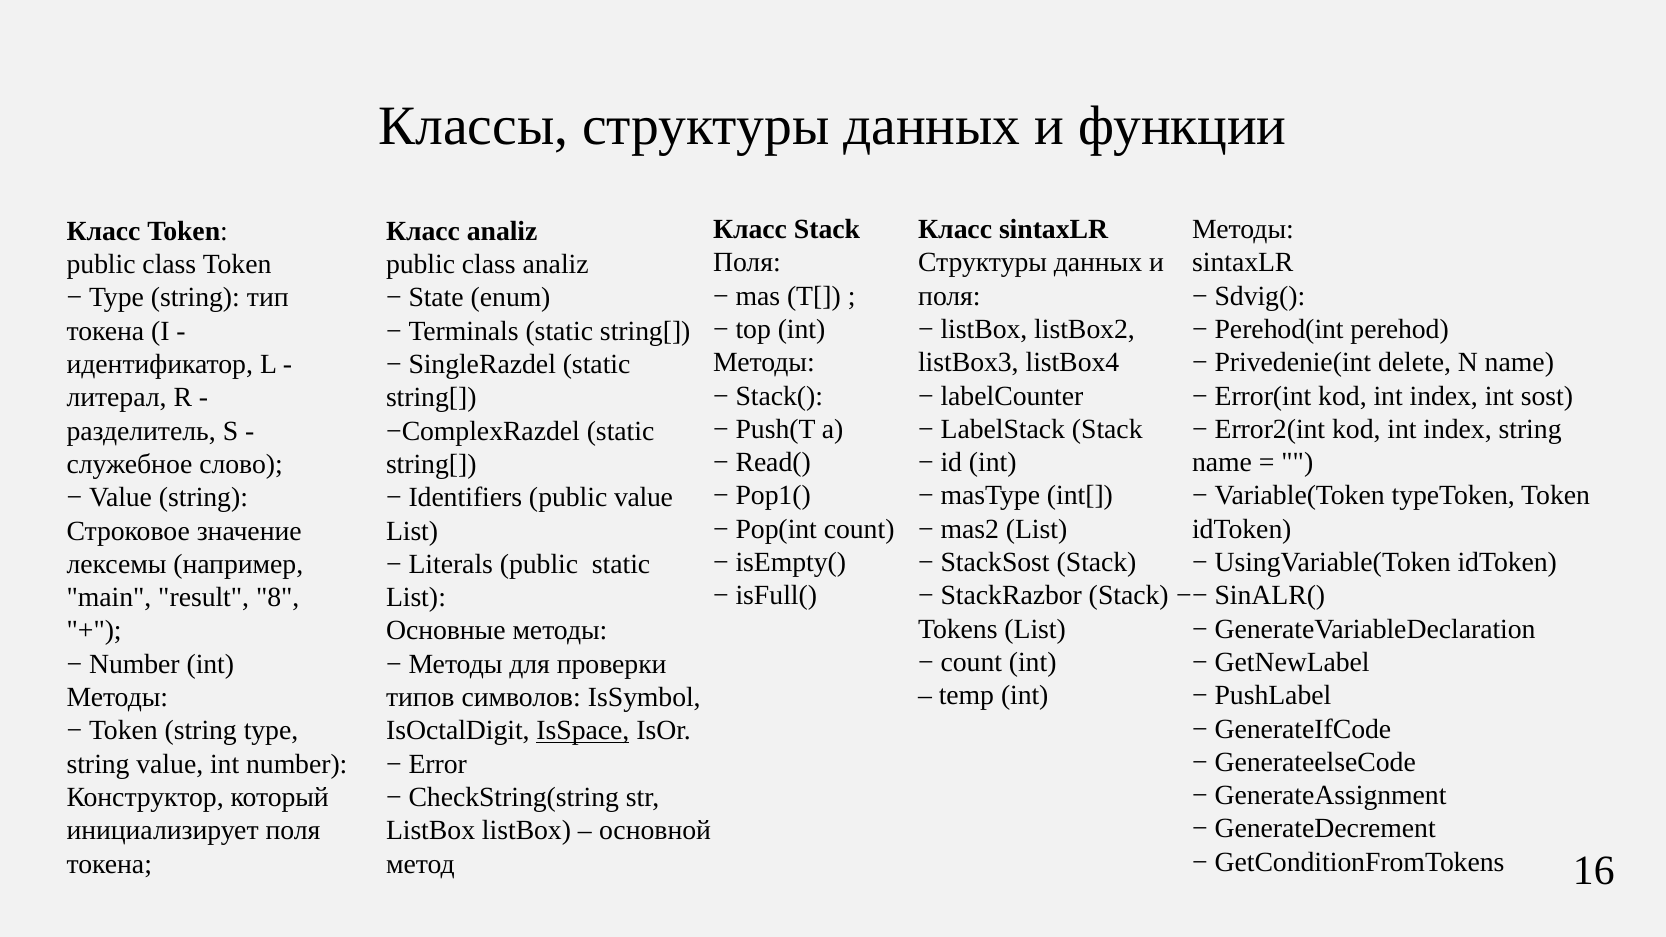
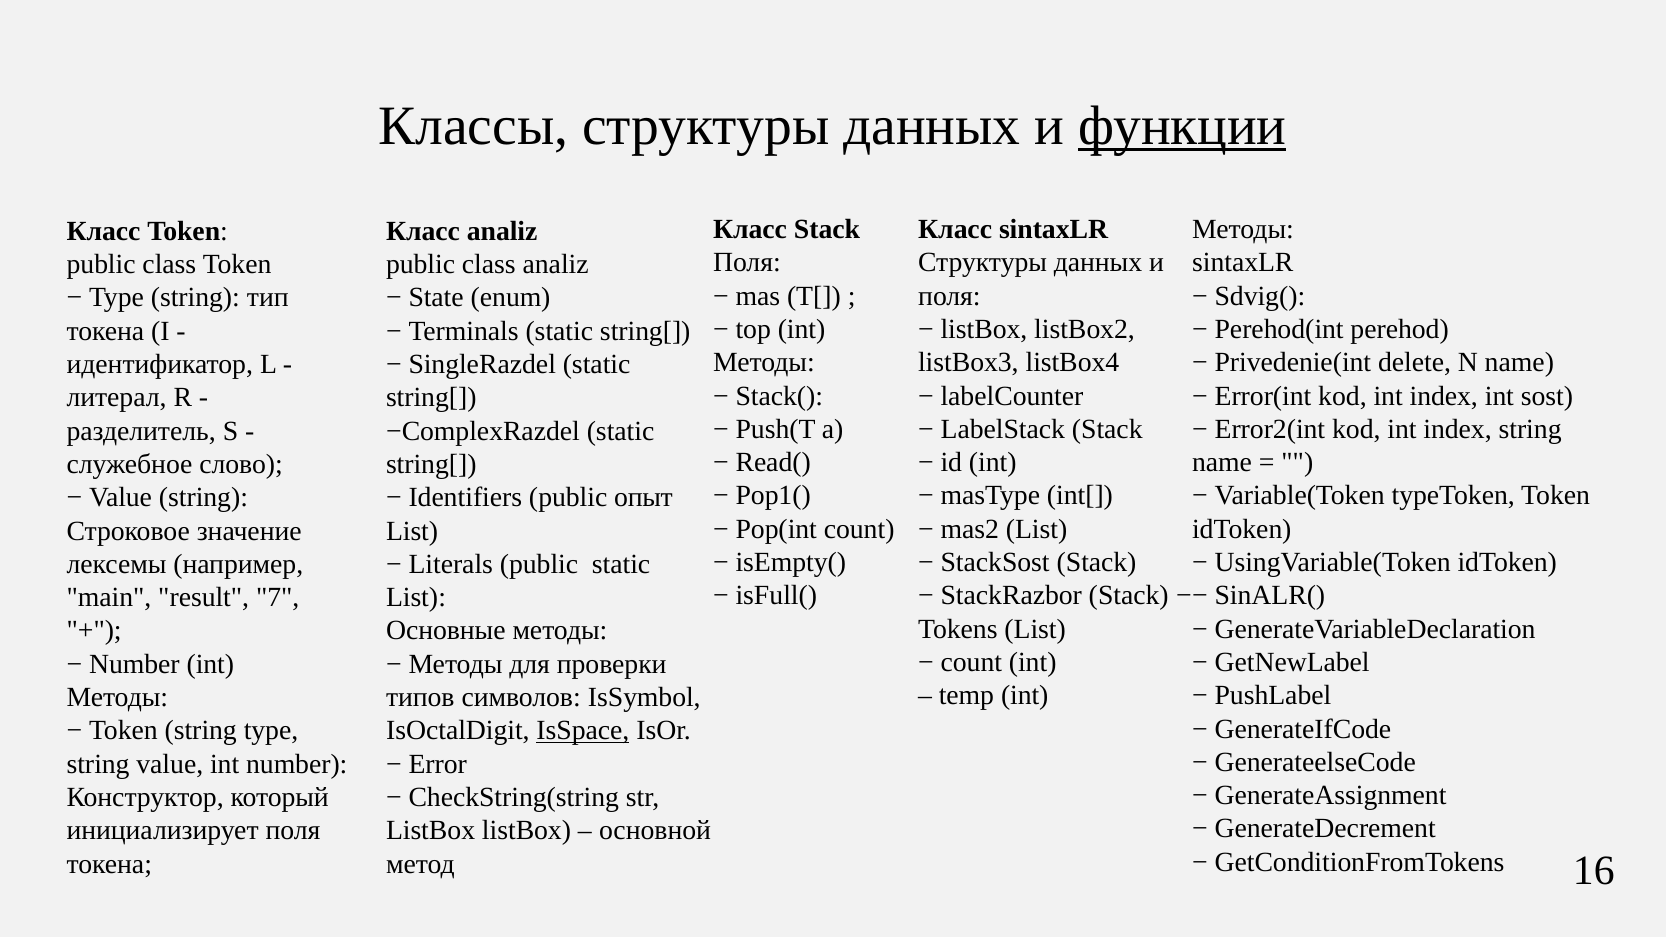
функции underline: none -> present (1182, 126)
public value: value -> опыт (643, 498)
8: 8 -> 7 (278, 598)
